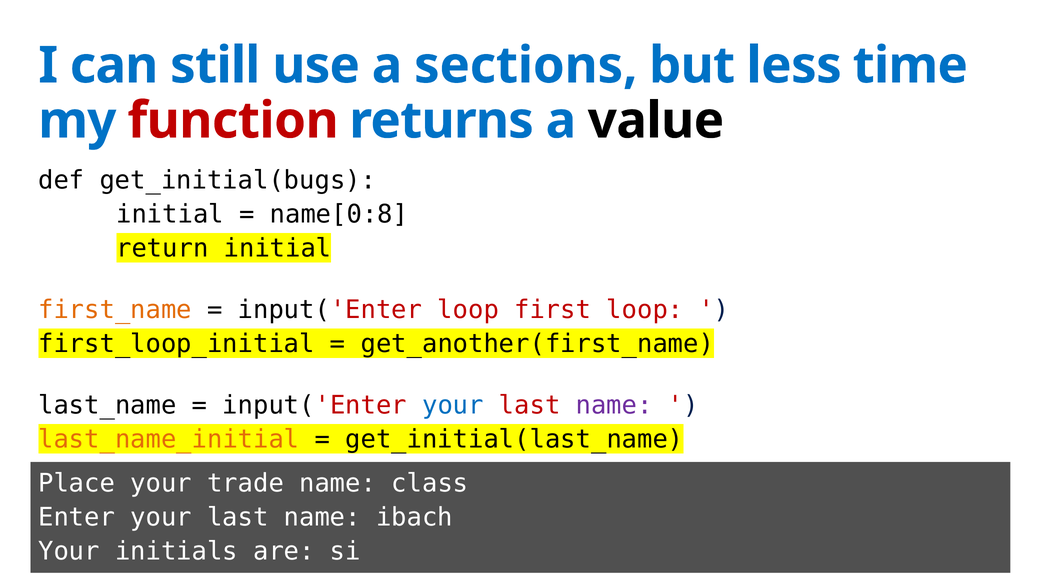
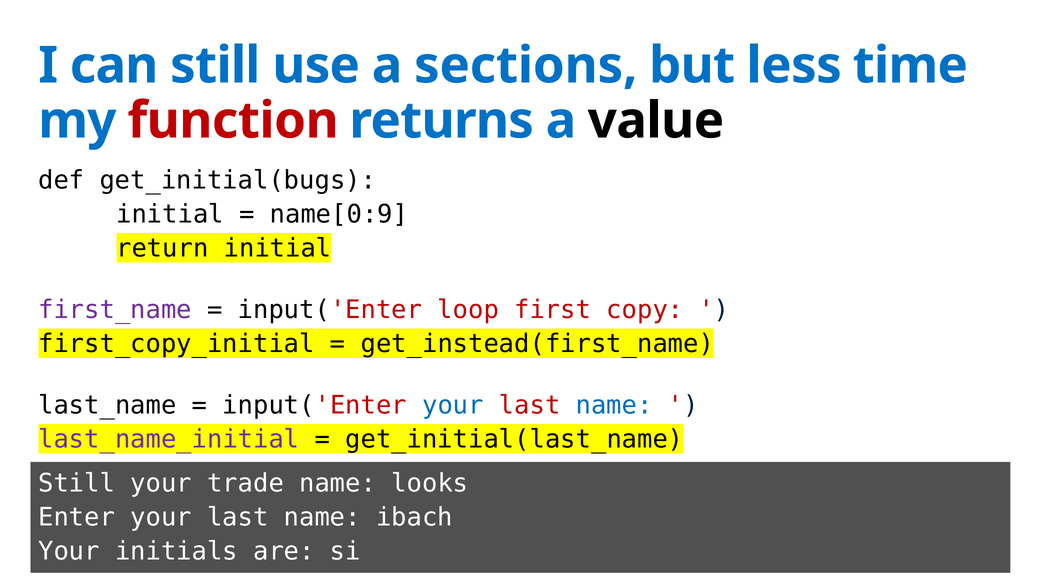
name[0:8: name[0:8 -> name[0:9 (339, 214)
first_name colour: orange -> purple (115, 309)
first loop: loop -> copy (645, 309)
first_loop_initial: first_loop_initial -> first_copy_initial (176, 343)
get_another(first_name: get_another(first_name -> get_instead(first_name (537, 343)
name colour: purple -> blue (614, 405)
last_name_initial colour: orange -> purple (169, 439)
Place: Place -> Still (77, 483)
class: class -> looks (430, 483)
